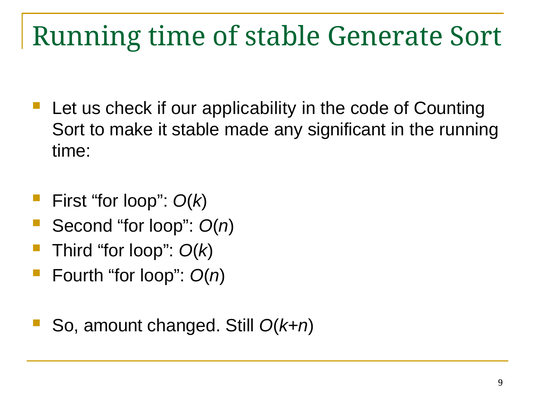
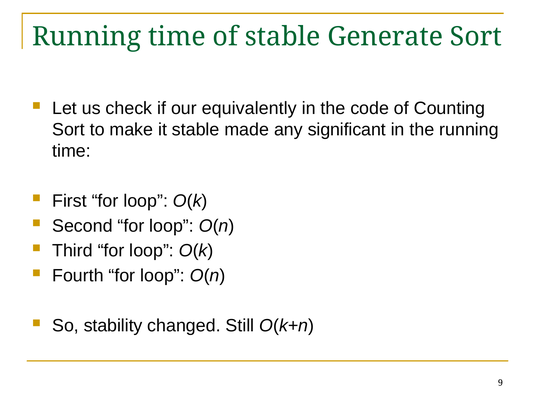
applicability: applicability -> equivalently (249, 108)
amount: amount -> stability (113, 326)
